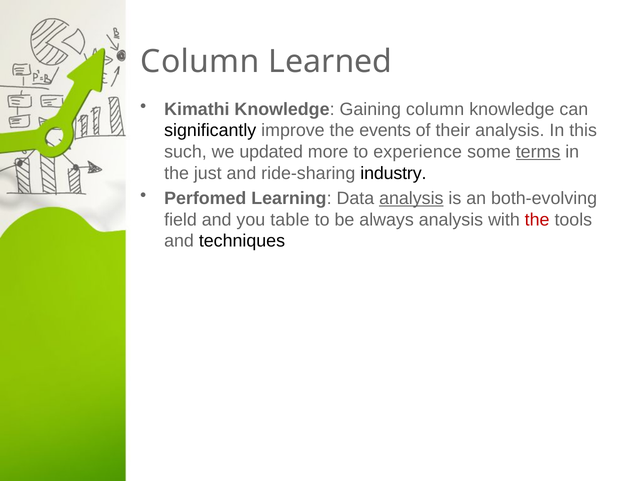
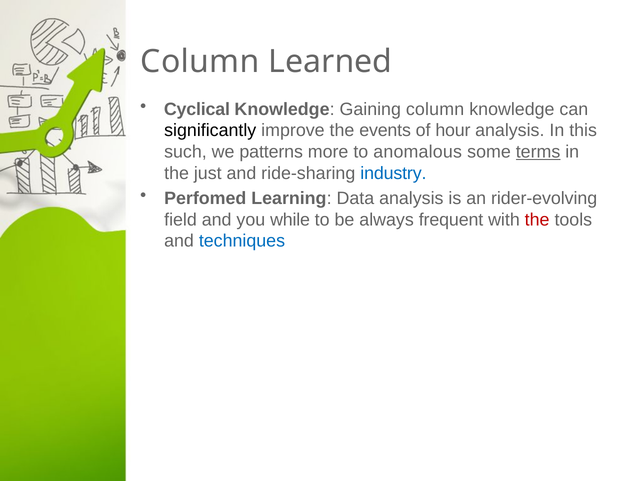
Kimathi: Kimathi -> Cyclical (197, 109)
their: their -> hour (453, 130)
updated: updated -> patterns (271, 152)
experience: experience -> anomalous (418, 152)
industry colour: black -> blue (393, 173)
analysis underline: present -> none (411, 198)
both-evolving: both-evolving -> rider-evolving (544, 198)
table: table -> while (290, 220)
always analysis: analysis -> frequent (451, 220)
techniques colour: black -> blue (242, 241)
